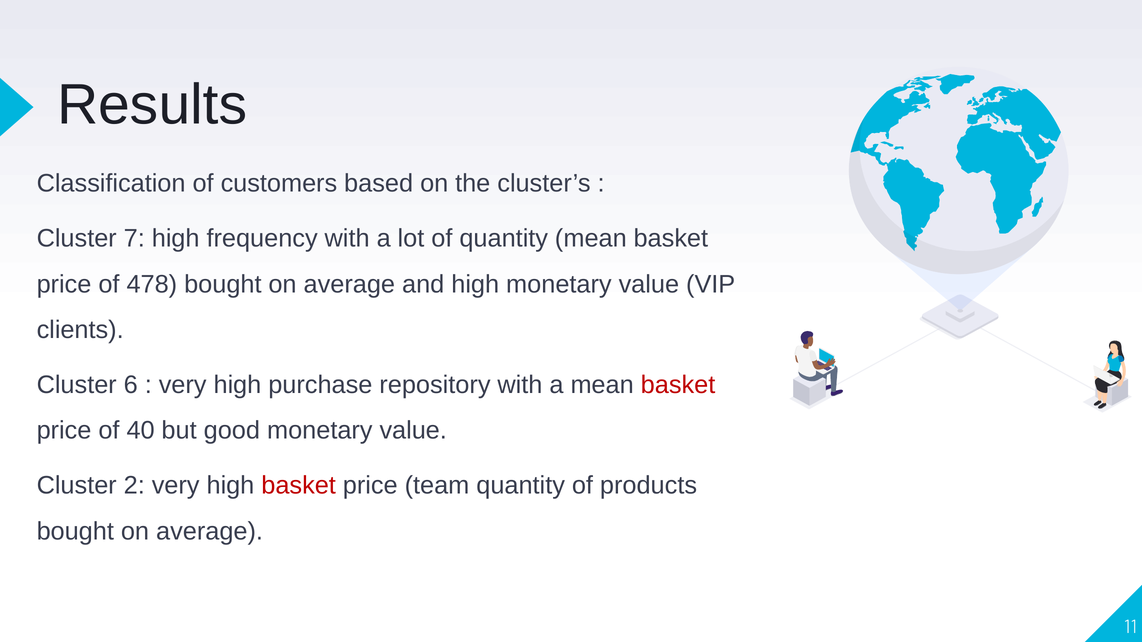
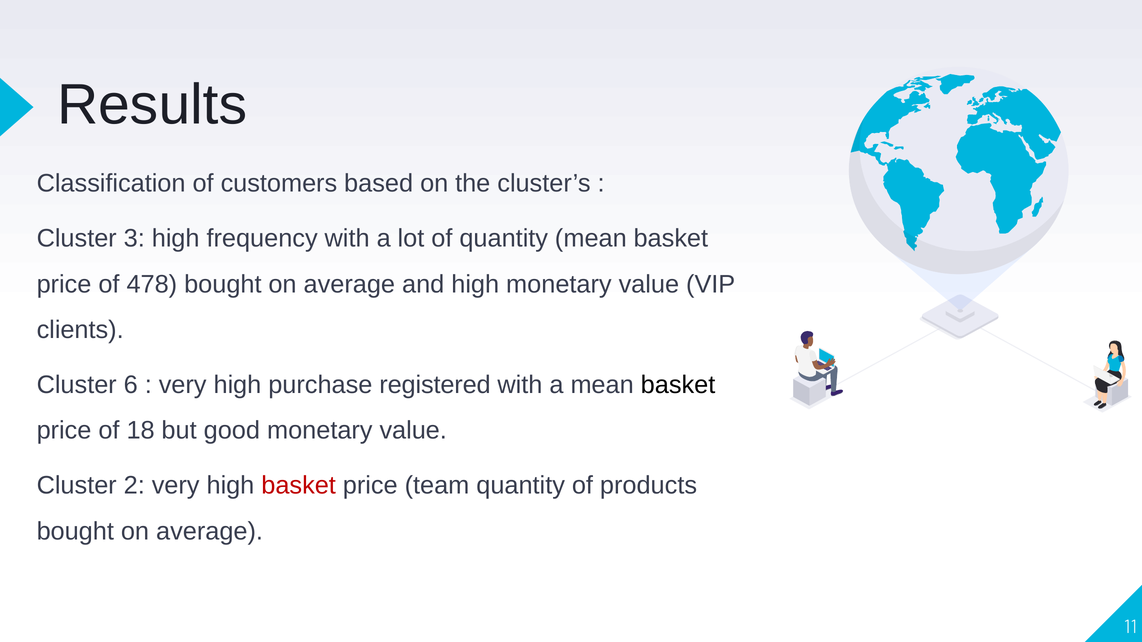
7: 7 -> 3 (134, 239)
repository: repository -> registered (435, 385)
basket colour: red -> black (678, 385)
40: 40 -> 18 (141, 431)
